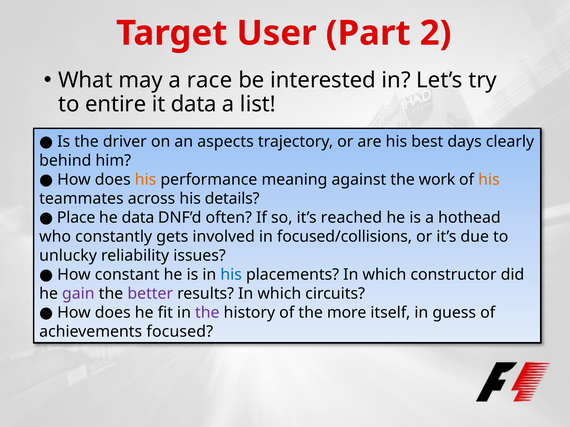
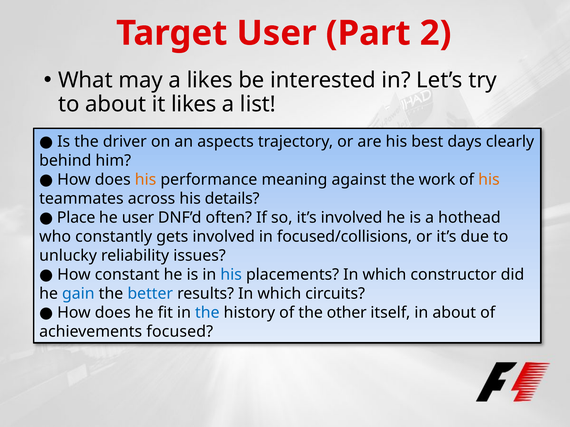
a race: race -> likes (210, 80)
to entire: entire -> about (116, 104)
it data: data -> likes (194, 104)
he data: data -> user (138, 218)
it’s reached: reached -> involved (352, 218)
gain colour: purple -> blue (78, 294)
better colour: purple -> blue (150, 294)
the colour: purple -> blue (207, 313)
more: more -> other (347, 313)
in guess: guess -> about (454, 313)
